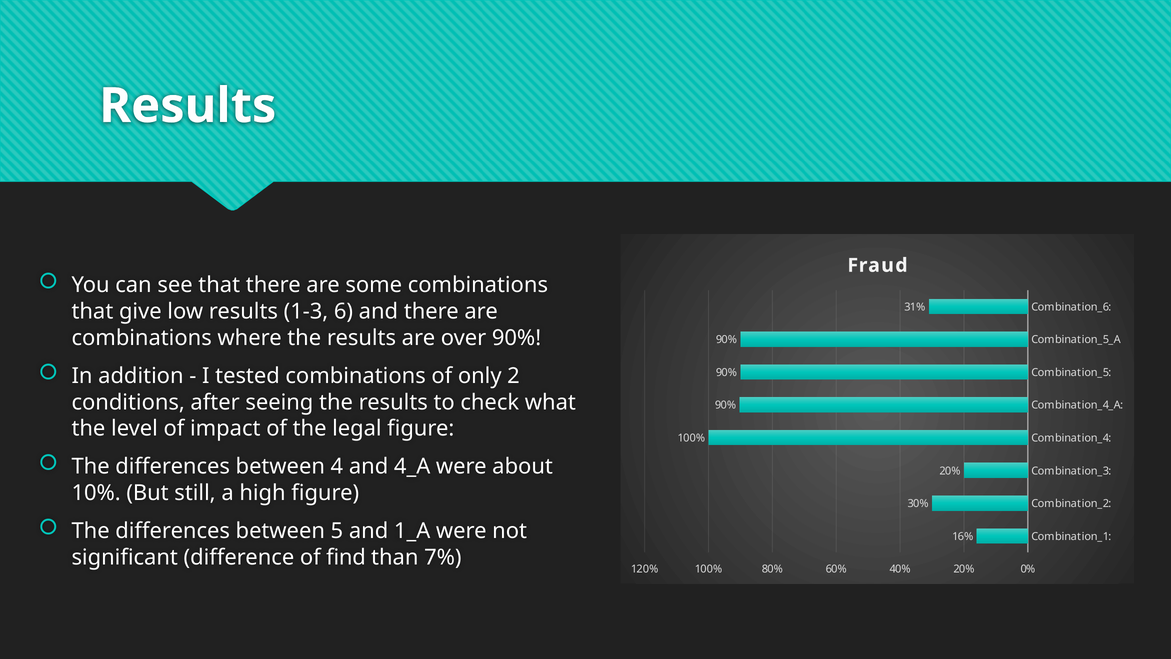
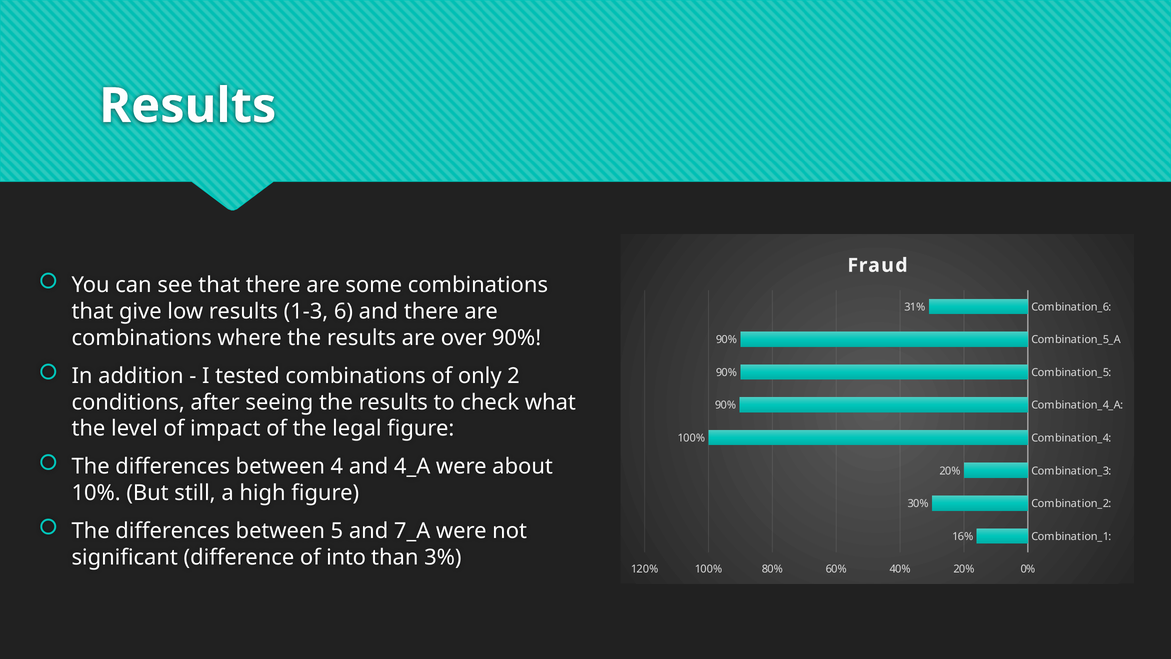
1_A: 1_A -> 7_A (412, 531)
find: find -> into (346, 557)
7%: 7% -> 3% (443, 557)
